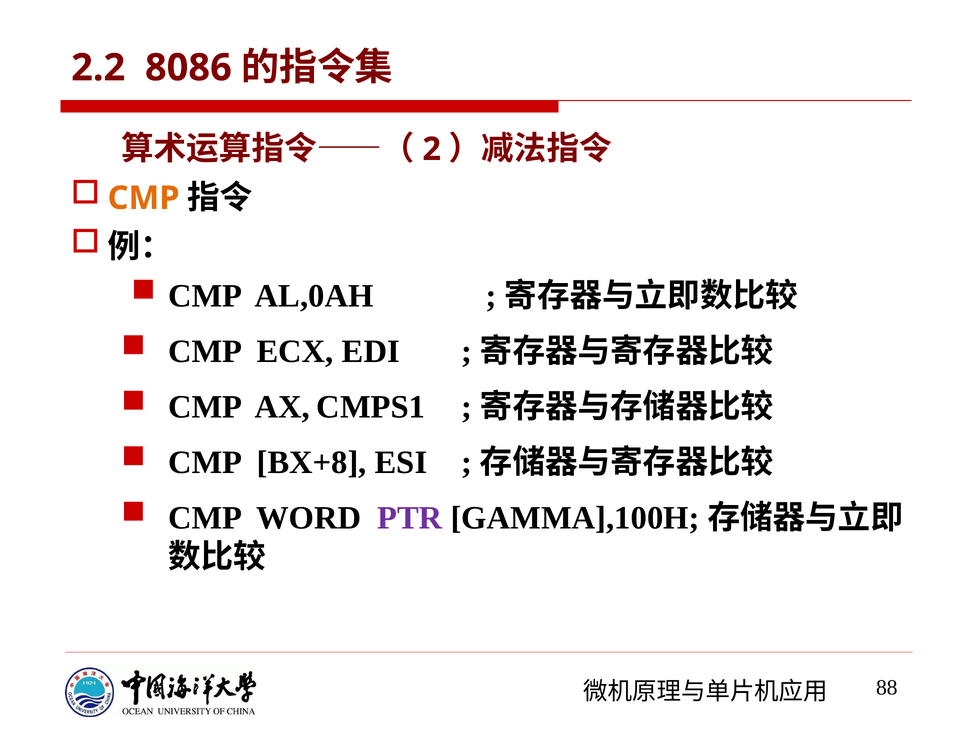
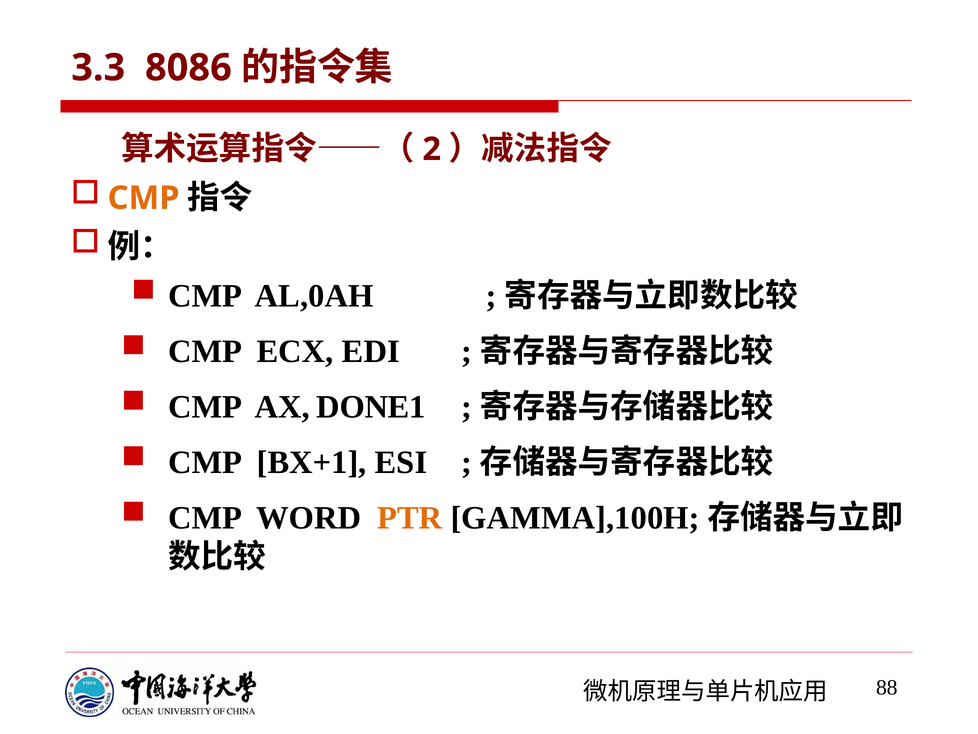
2.2: 2.2 -> 3.3 (98, 68)
CMPS1: CMPS1 -> DONE1 (371, 407)
BX+8: BX+8 -> BX+1 (312, 462)
PTR colour: purple -> orange (410, 517)
